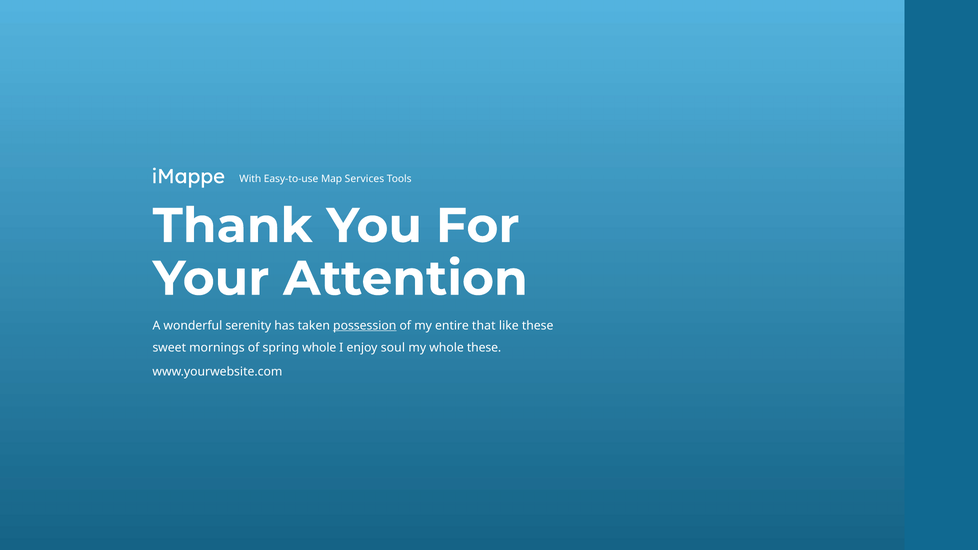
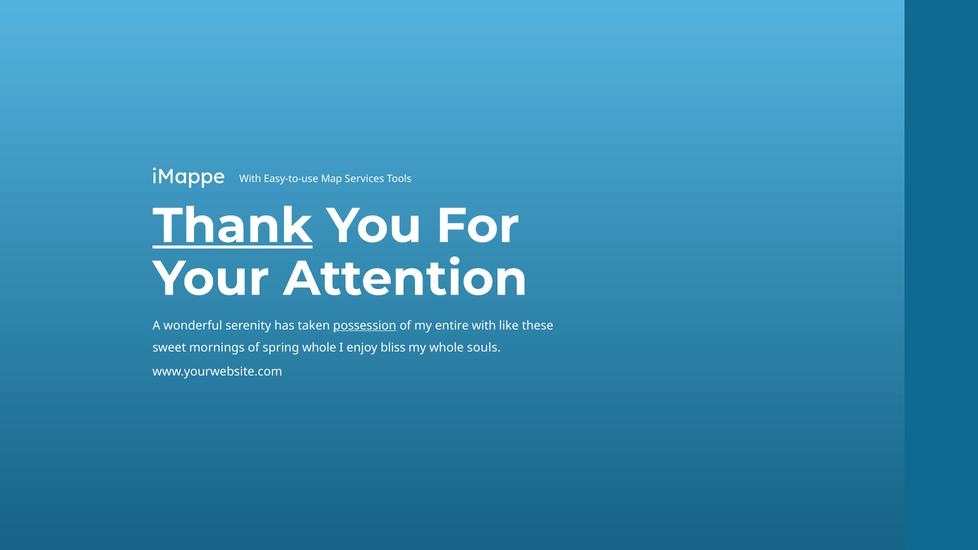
Thank underline: none -> present (233, 226)
entire that: that -> with (484, 326)
soul: soul -> bliss (393, 348)
whole these: these -> souls (484, 348)
